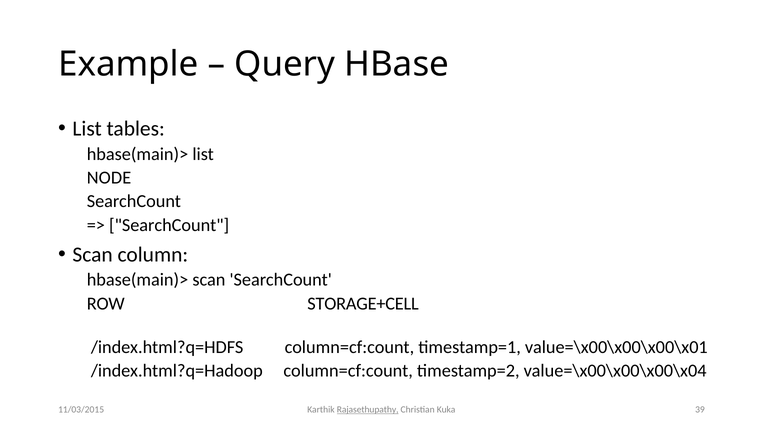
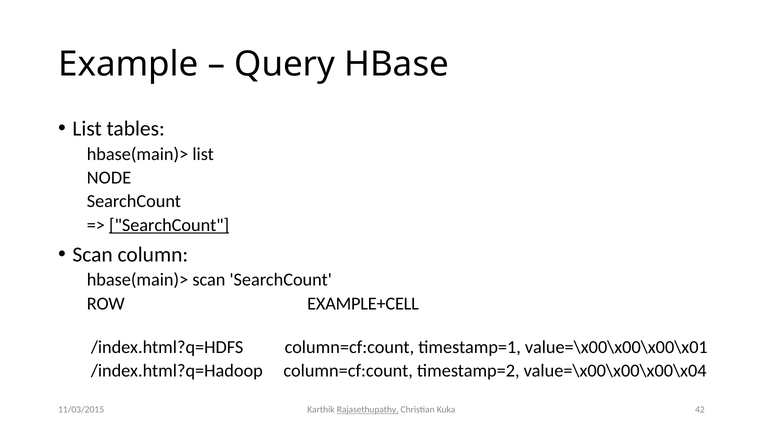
SearchCount underline: none -> present (169, 225)
STORAGE+CELL: STORAGE+CELL -> EXAMPLE+CELL (363, 304)
39: 39 -> 42 (700, 410)
